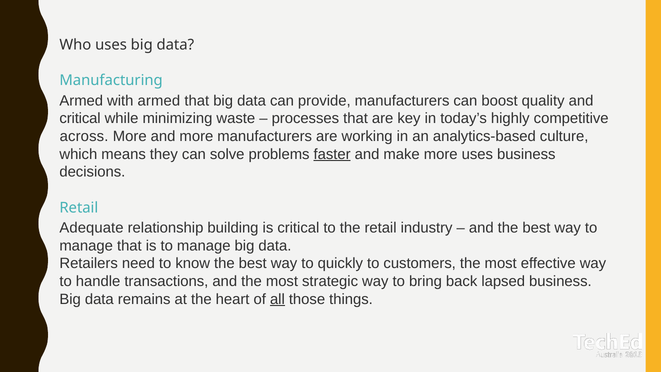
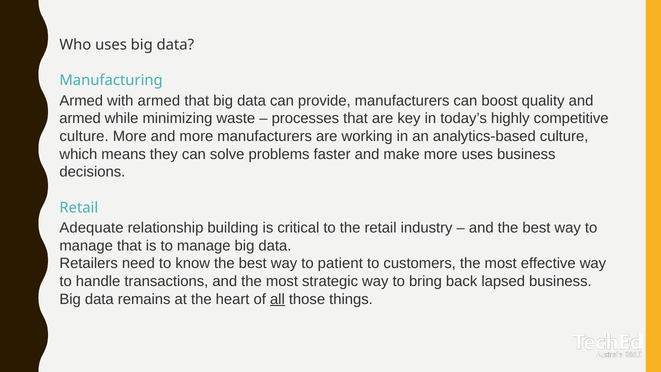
critical: critical -> armed (80, 118)
across: across -> culture (84, 136)
faster underline: present -> none (332, 154)
quickly: quickly -> patient (340, 263)
